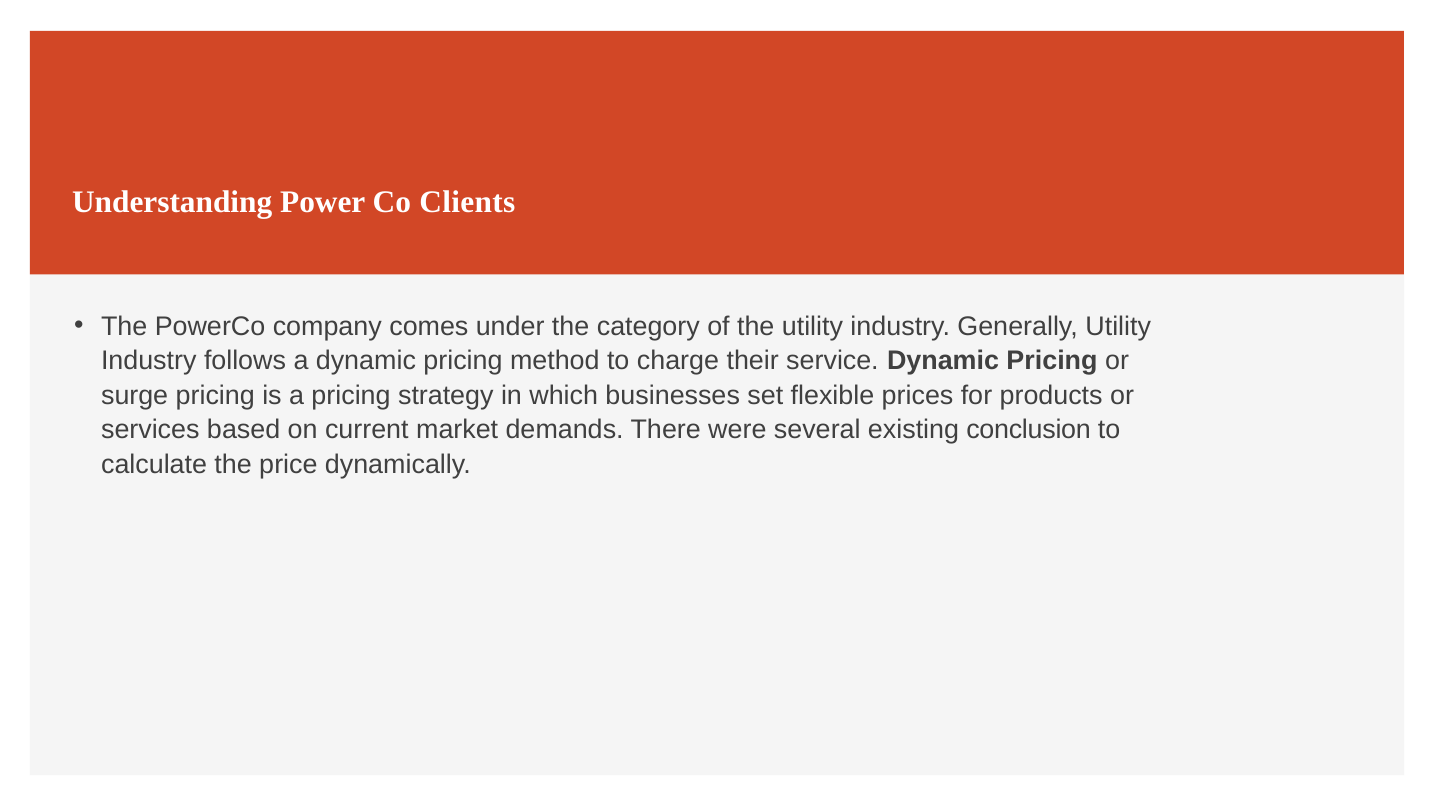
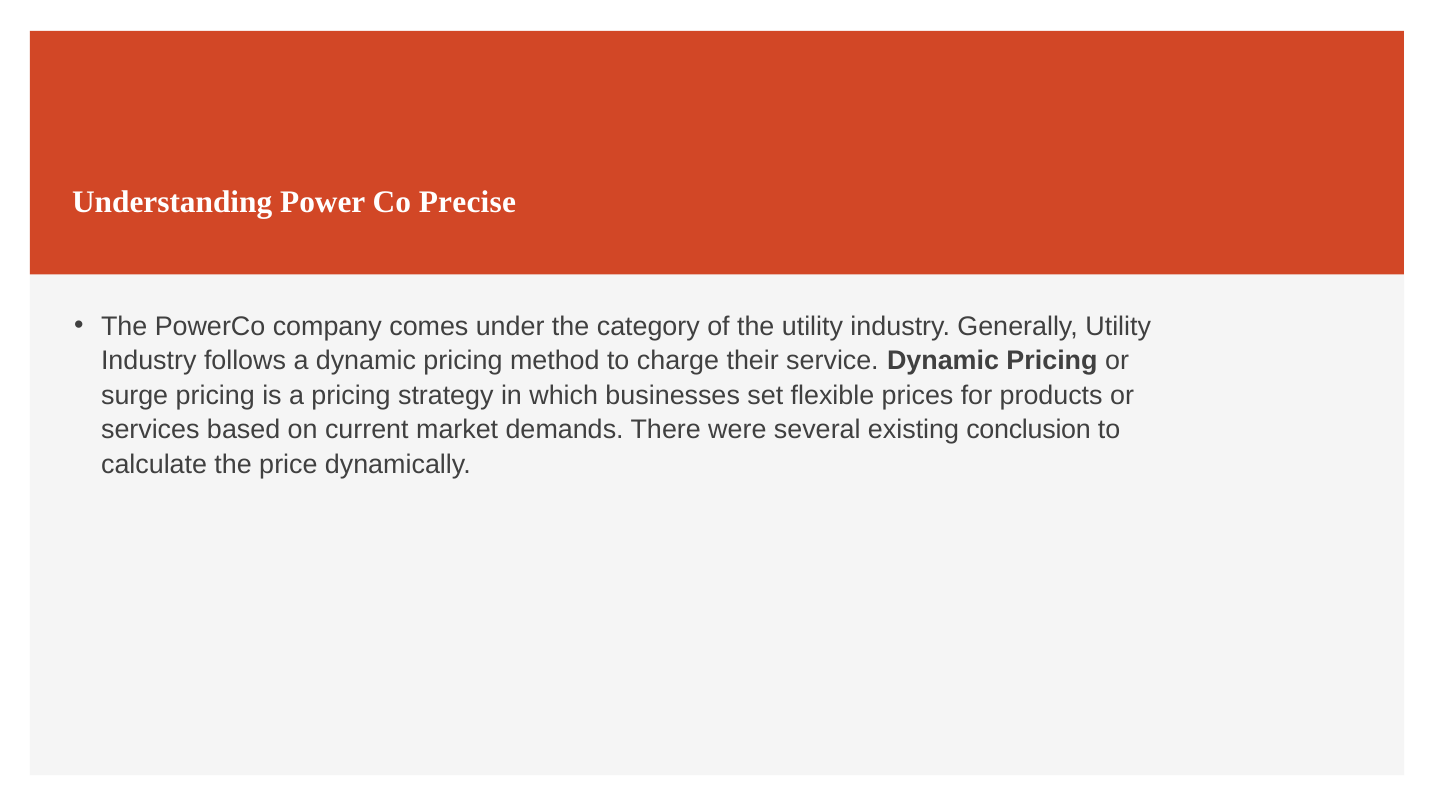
Clients: Clients -> Precise (467, 203)
